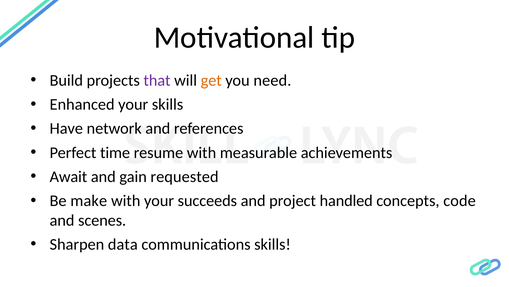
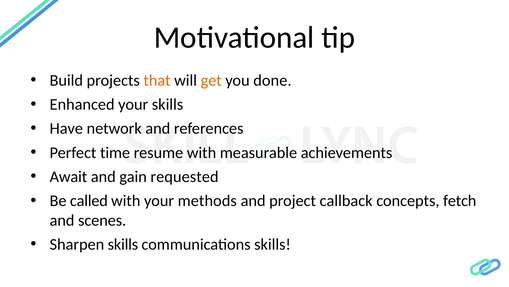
that colour: purple -> orange (157, 80)
need: need -> done (272, 80)
make: make -> called (89, 200)
succeeds: succeeds -> methods (207, 200)
handled: handled -> callback (346, 200)
code: code -> fetch (460, 200)
Sharpen data: data -> skills (123, 244)
